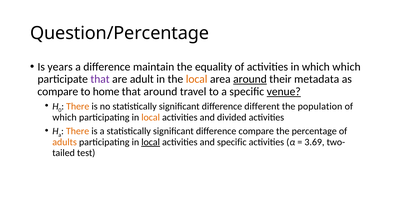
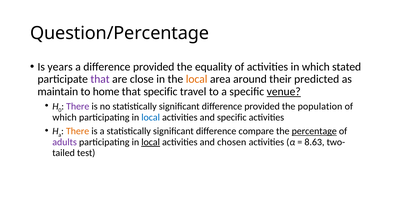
a difference maintain: maintain -> provided (154, 67)
which which: which -> stated (347, 67)
adult: adult -> close (142, 79)
around underline: present -> none (250, 79)
metadata: metadata -> predicted (317, 79)
compare: compare -> maintain (58, 92)
that around: around -> specific (160, 92)
There colour: orange -> purple (78, 106)
significant difference different: different -> provided (262, 106)
local colour: orange -> blue (151, 117)
and divided: divided -> specific (232, 117)
percentage underline: none -> present (314, 131)
adults colour: orange -> purple (65, 142)
and specific: specific -> chosen (232, 142)
3.69: 3.69 -> 8.63 (314, 142)
